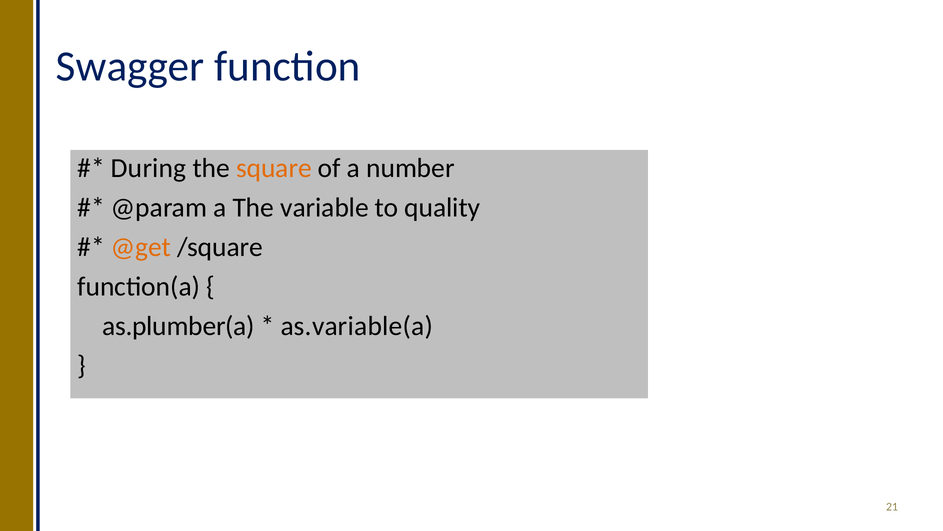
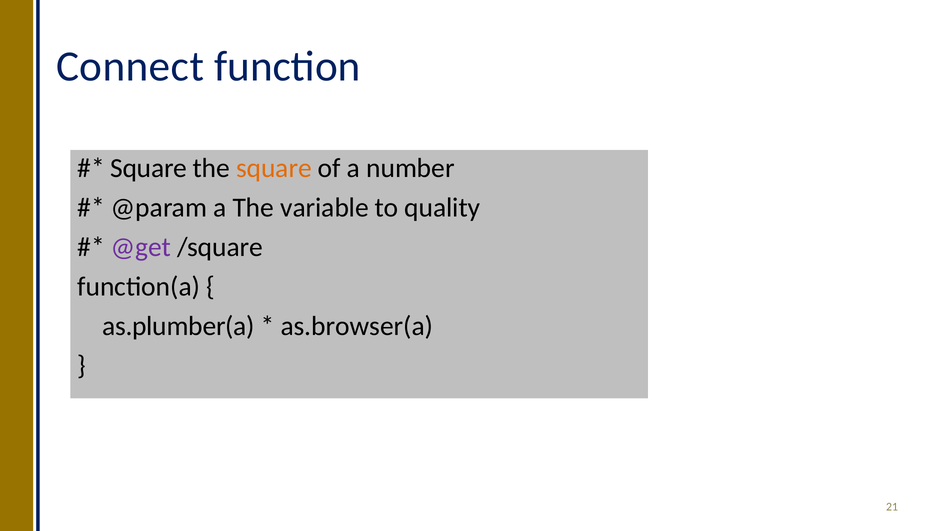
Swagger: Swagger -> Connect (130, 67)
During: During -> Square (149, 168)
@get colour: orange -> purple (141, 247)
as.variable(a: as.variable(a -> as.browser(a (357, 326)
